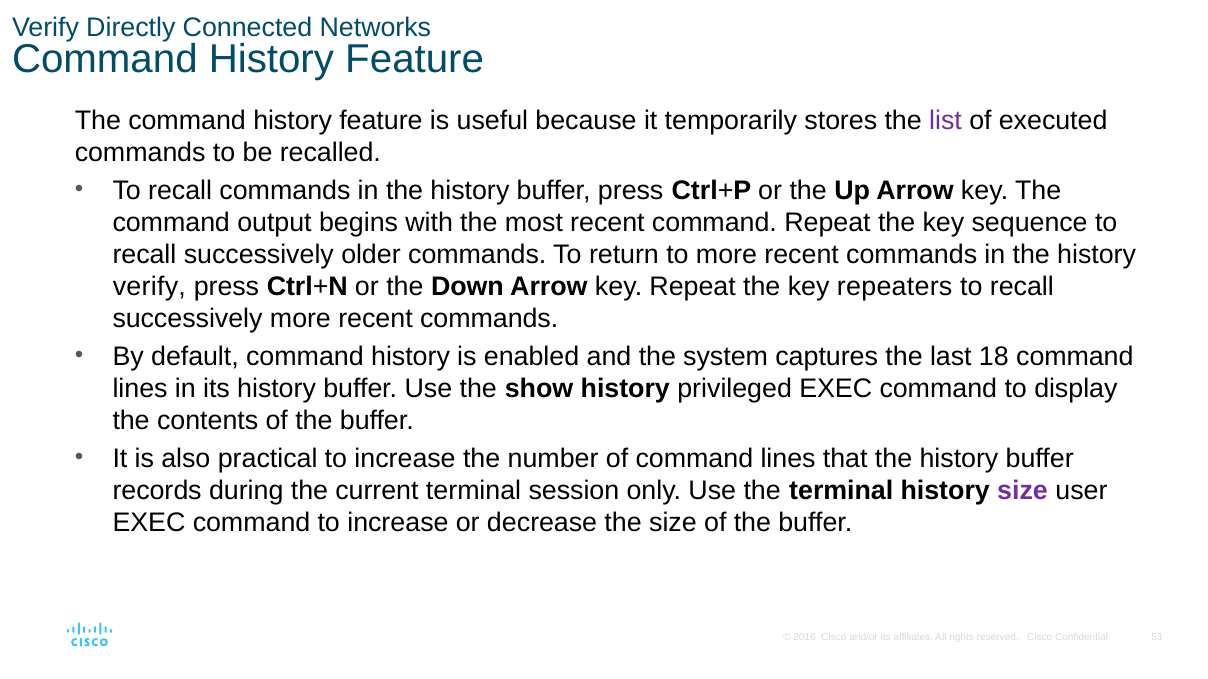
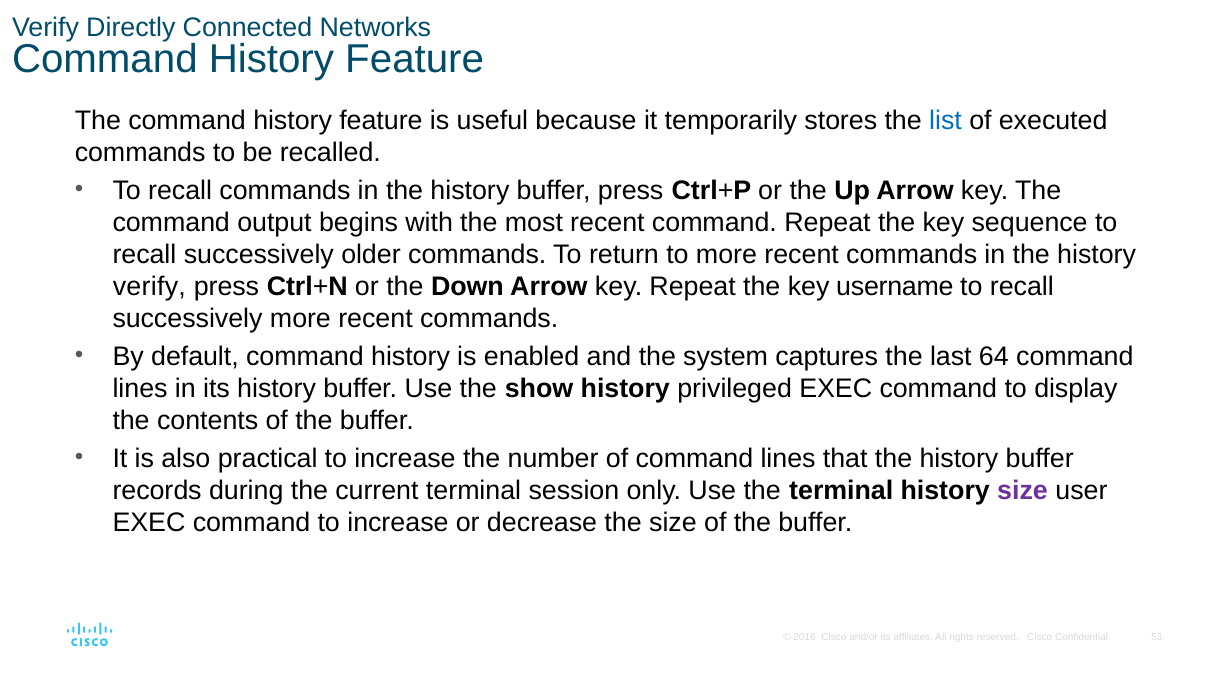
list colour: purple -> blue (946, 121)
repeaters: repeaters -> username (895, 287)
18: 18 -> 64 (994, 357)
